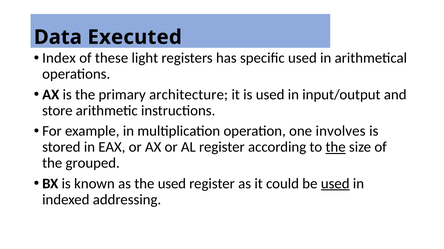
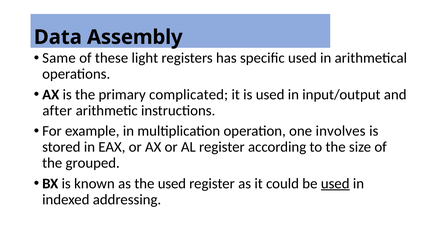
Executed: Executed -> Assembly (135, 37)
Index: Index -> Same (59, 58)
architecture: architecture -> complicated (189, 95)
store: store -> after (57, 111)
the underline: present -> none (336, 147)
